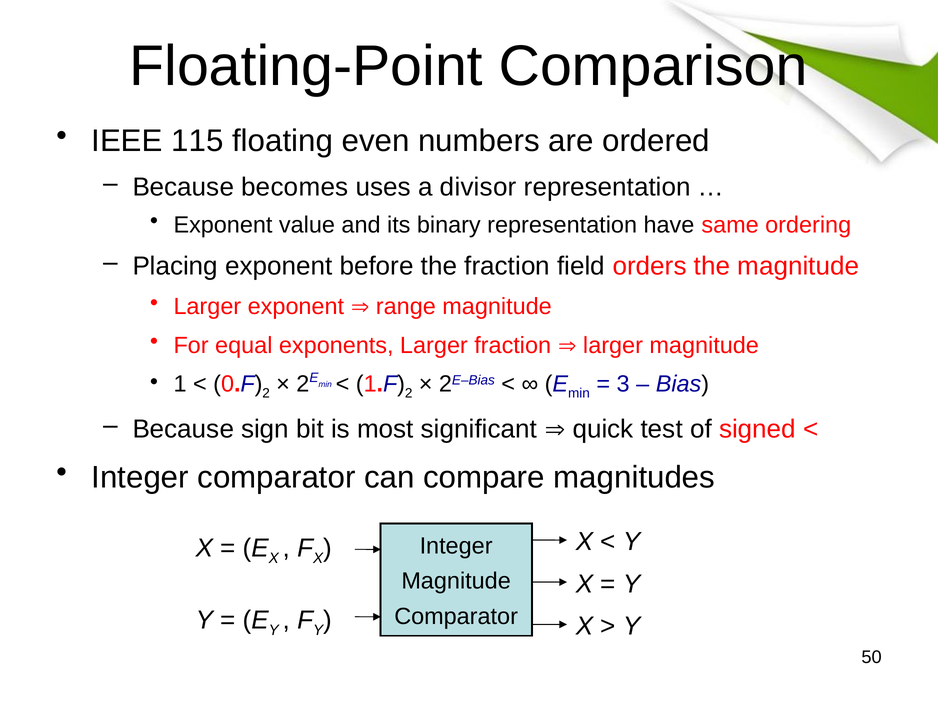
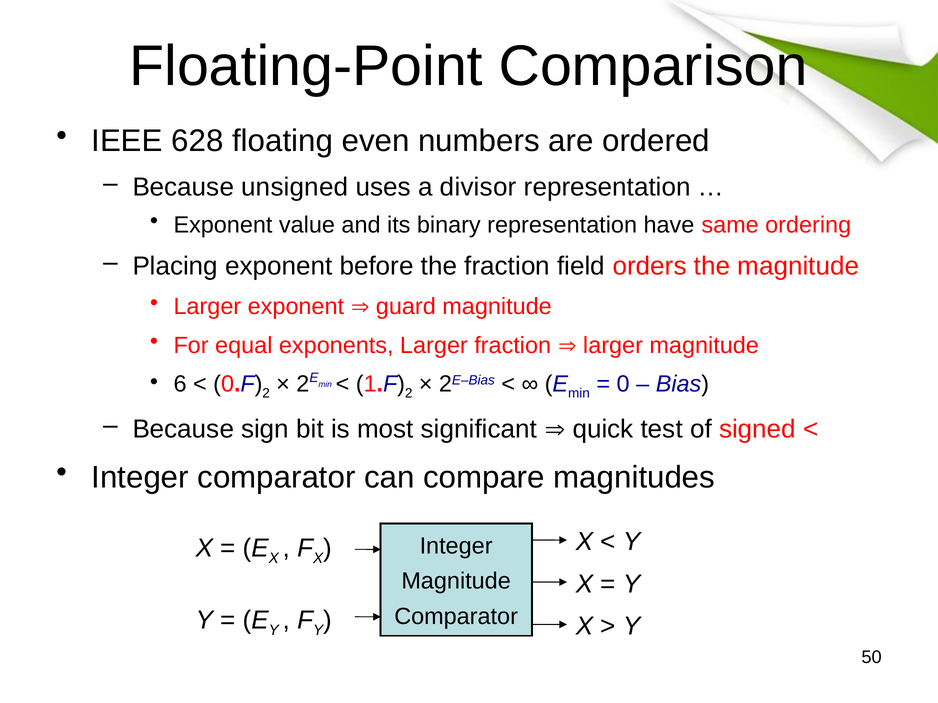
115: 115 -> 628 (197, 141)
becomes: becomes -> unsigned (295, 187)
range: range -> guard (406, 307)
1: 1 -> 6 (180, 384)
3: 3 -> 0 (623, 384)
